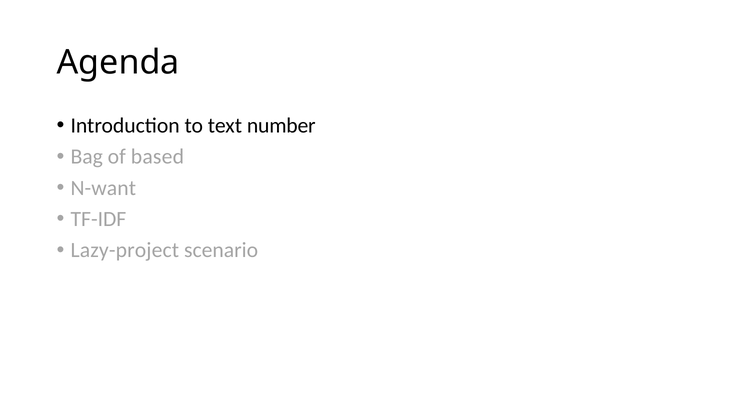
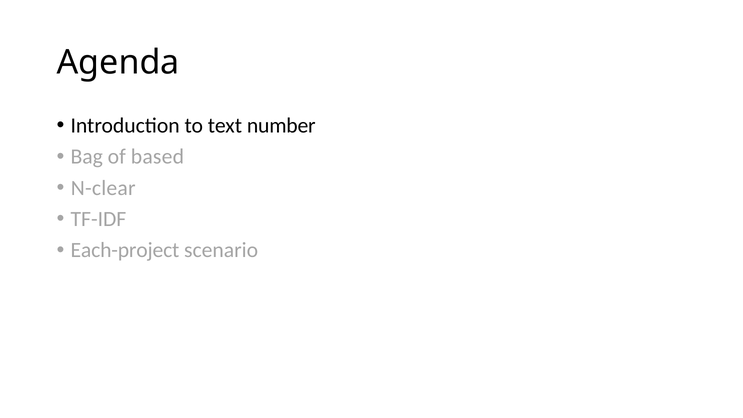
N-want: N-want -> N-clear (103, 188)
Lazy-project: Lazy-project -> Each-project (125, 250)
